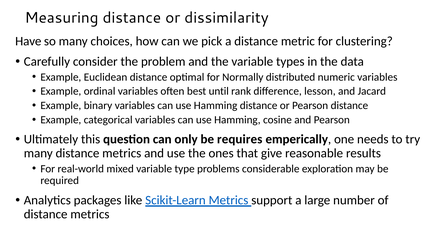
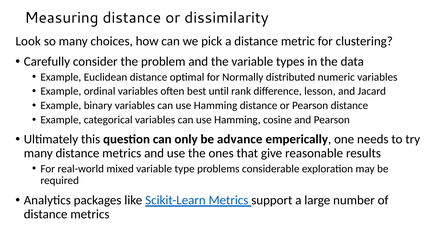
Have: Have -> Look (28, 41)
requires: requires -> advance (240, 139)
